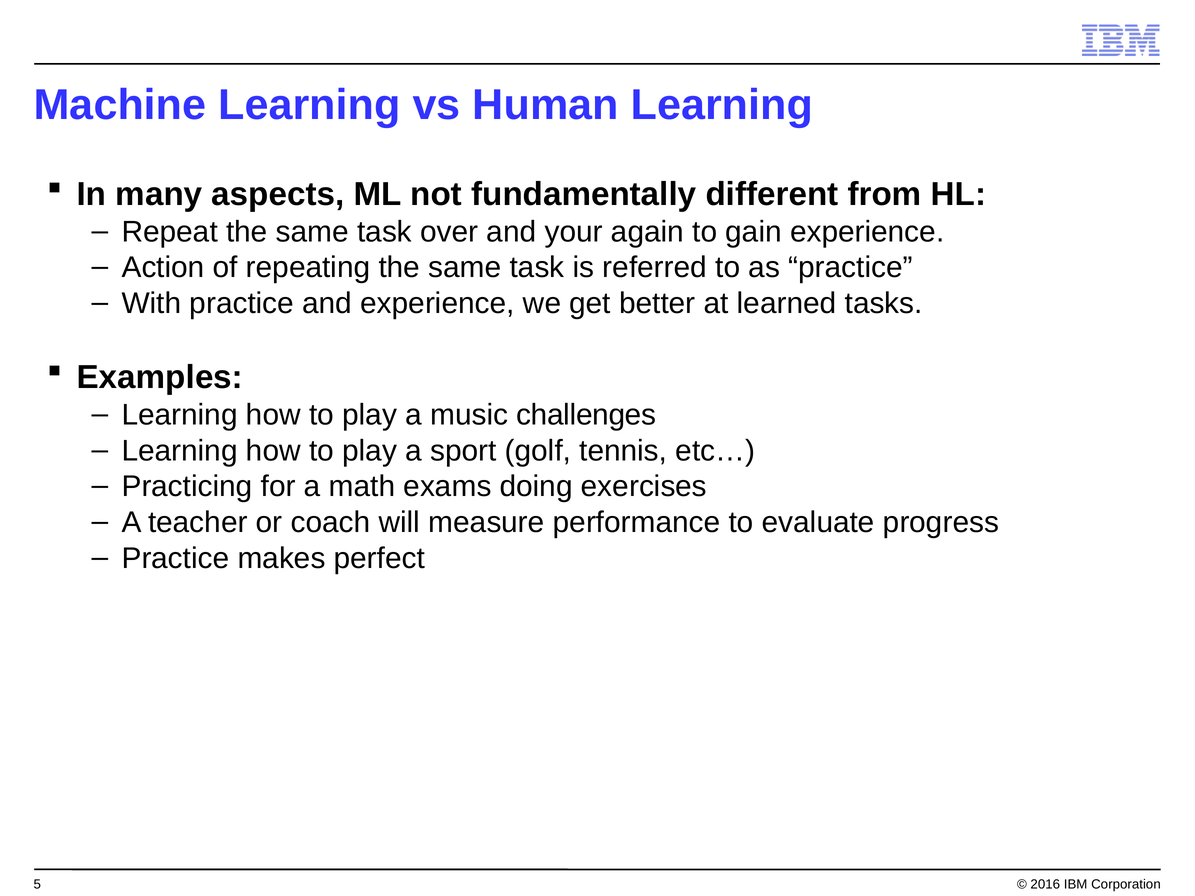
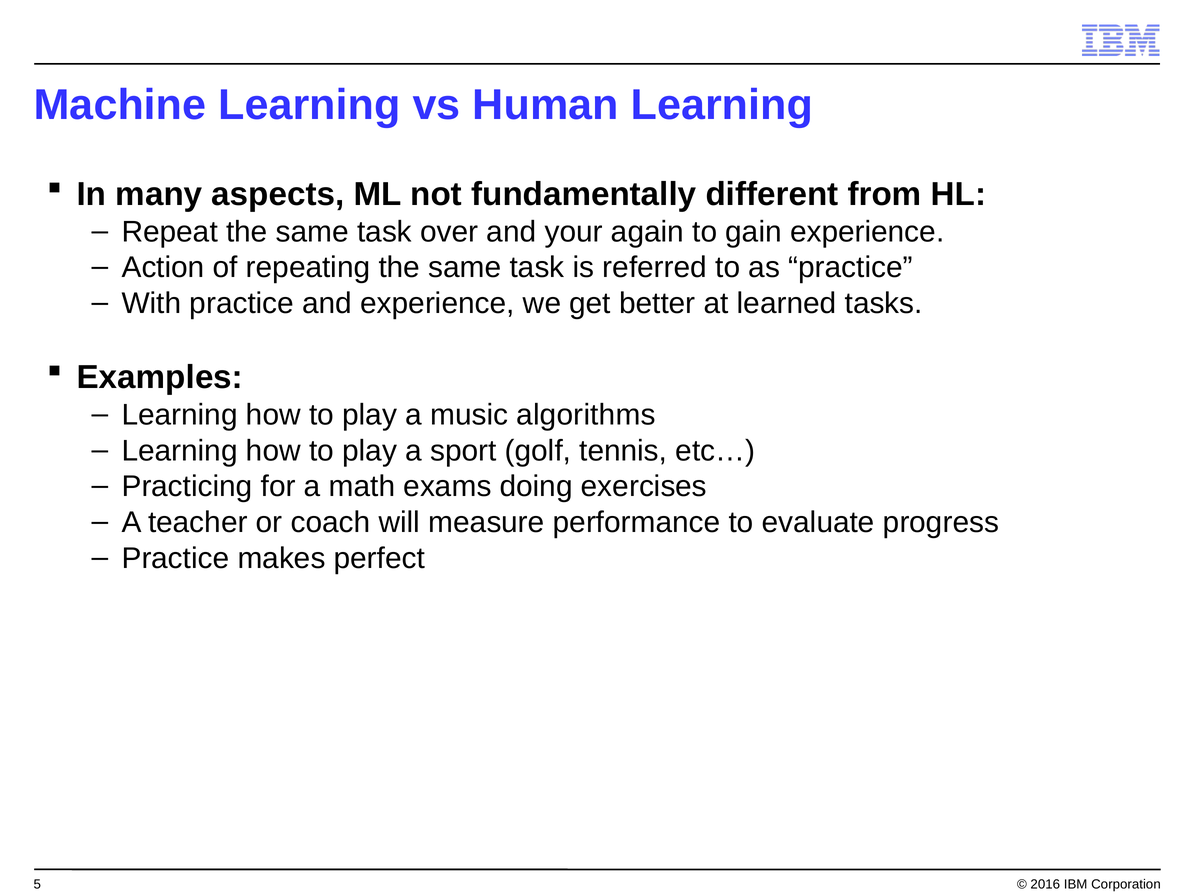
challenges: challenges -> algorithms (586, 415)
